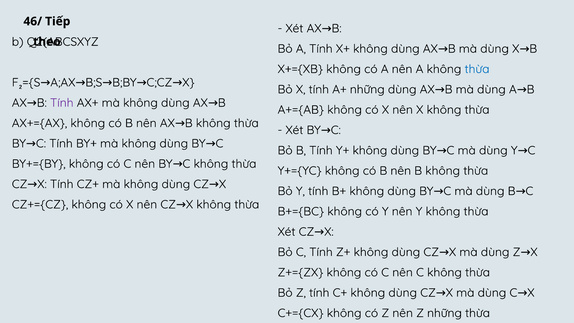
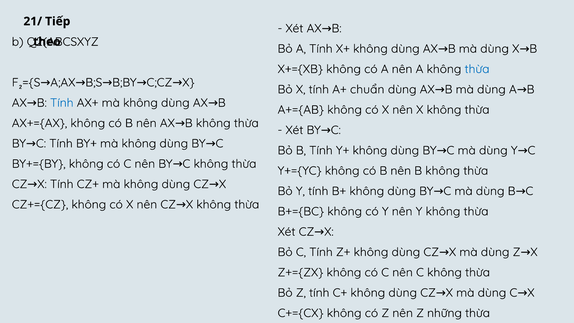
46/: 46/ -> 21/ (33, 21)
A+ những: những -> chuẩn (367, 89)
Tính colour: purple -> blue (62, 103)
